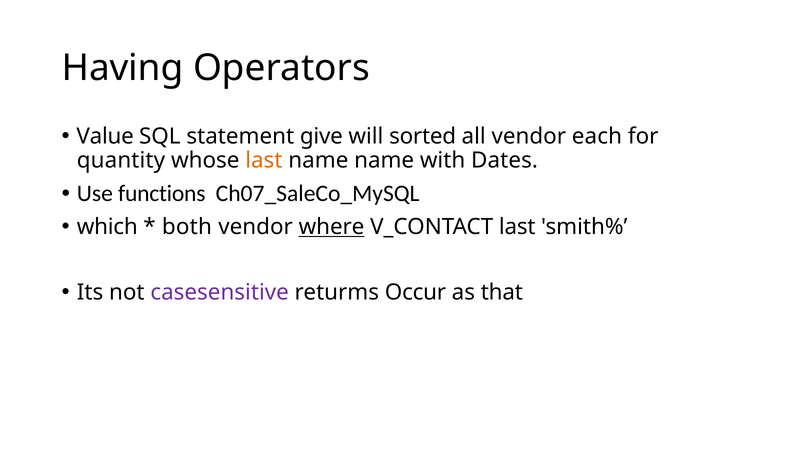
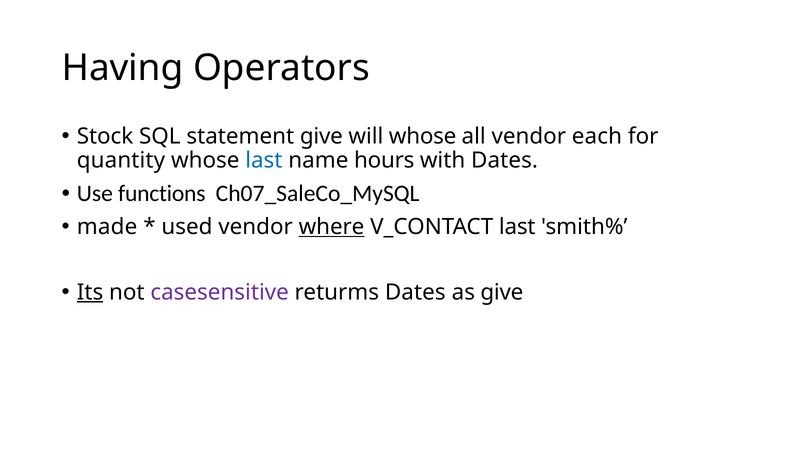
Value: Value -> Stock (105, 136)
will sorted: sorted -> whose (423, 136)
last colour: orange -> blue (264, 160)
name name: name -> hours (384, 160)
which: which -> made (107, 227)
both: both -> used (187, 227)
Its underline: none -> present (90, 292)
returms Occur: Occur -> Dates (415, 292)
as that: that -> give (502, 292)
